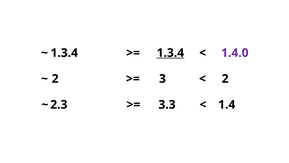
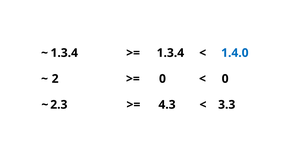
1.3.4 underline: present -> none (170, 53)
1.4.0 colour: purple -> blue (235, 53)
2 3: 3 -> 0 (162, 79)
2: 2 -> 0 (225, 79)
3.3: 3.3 -> 4.3 (167, 104)
1.4: 1.4 -> 3.3 (227, 104)
